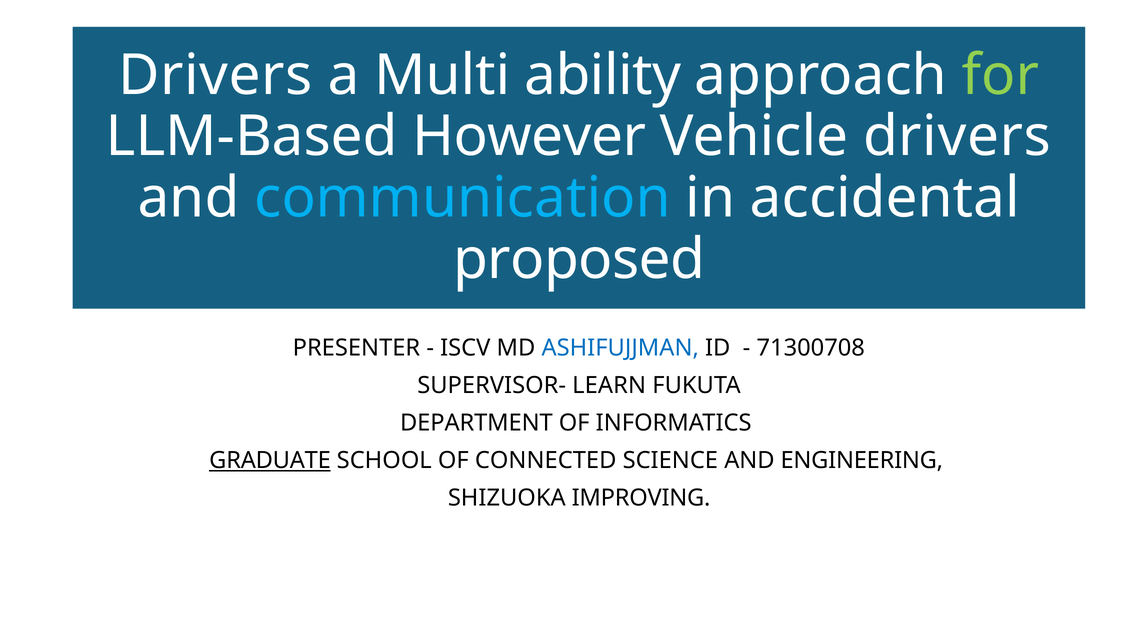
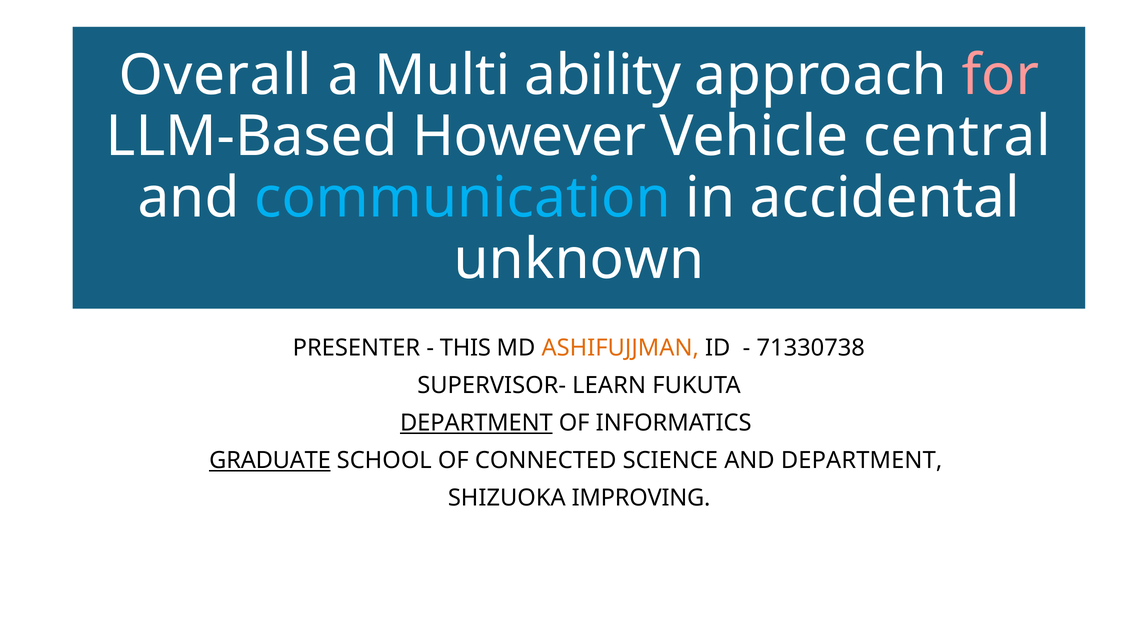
Drivers: Drivers -> Overall (215, 75)
for colour: light green -> pink (1000, 75)
Vehicle drivers: drivers -> central (957, 137)
proposed: proposed -> unknown (579, 259)
ISCV: ISCV -> THIS (465, 348)
ASHIFUJJMAN colour: blue -> orange (620, 348)
71300708: 71300708 -> 71330738 (811, 348)
DEPARTMENT underline: none -> present (476, 423)
AND ENGINEERING: ENGINEERING -> DEPARTMENT (862, 460)
